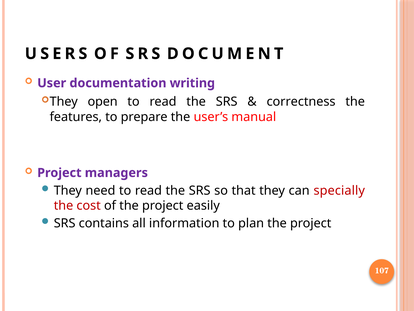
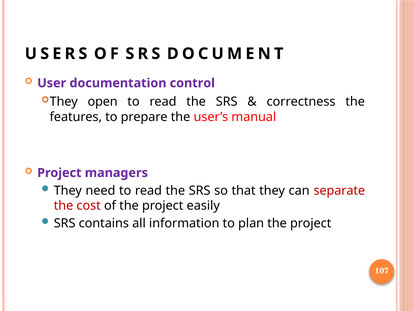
writing: writing -> control (192, 83)
specially: specially -> separate (339, 190)
